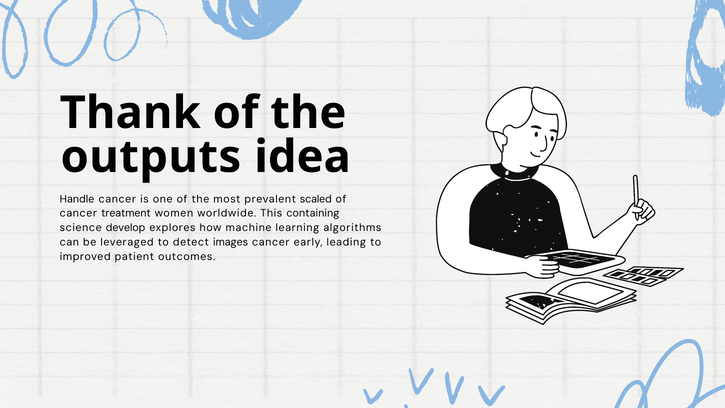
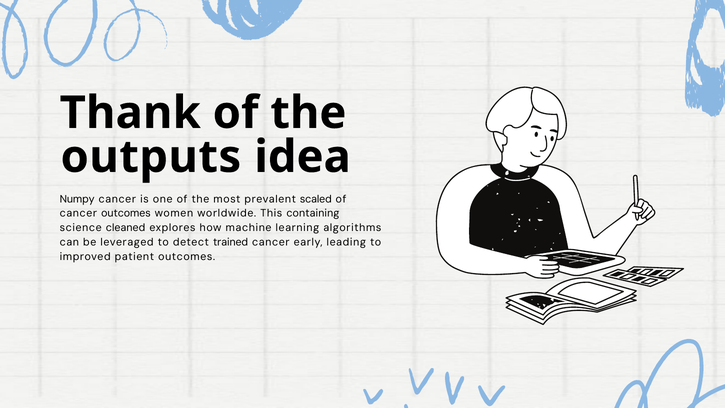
Handle: Handle -> Numpy (77, 199)
cancer treatment: treatment -> outcomes (126, 213)
develop: develop -> cleaned (126, 228)
images: images -> trained (231, 242)
